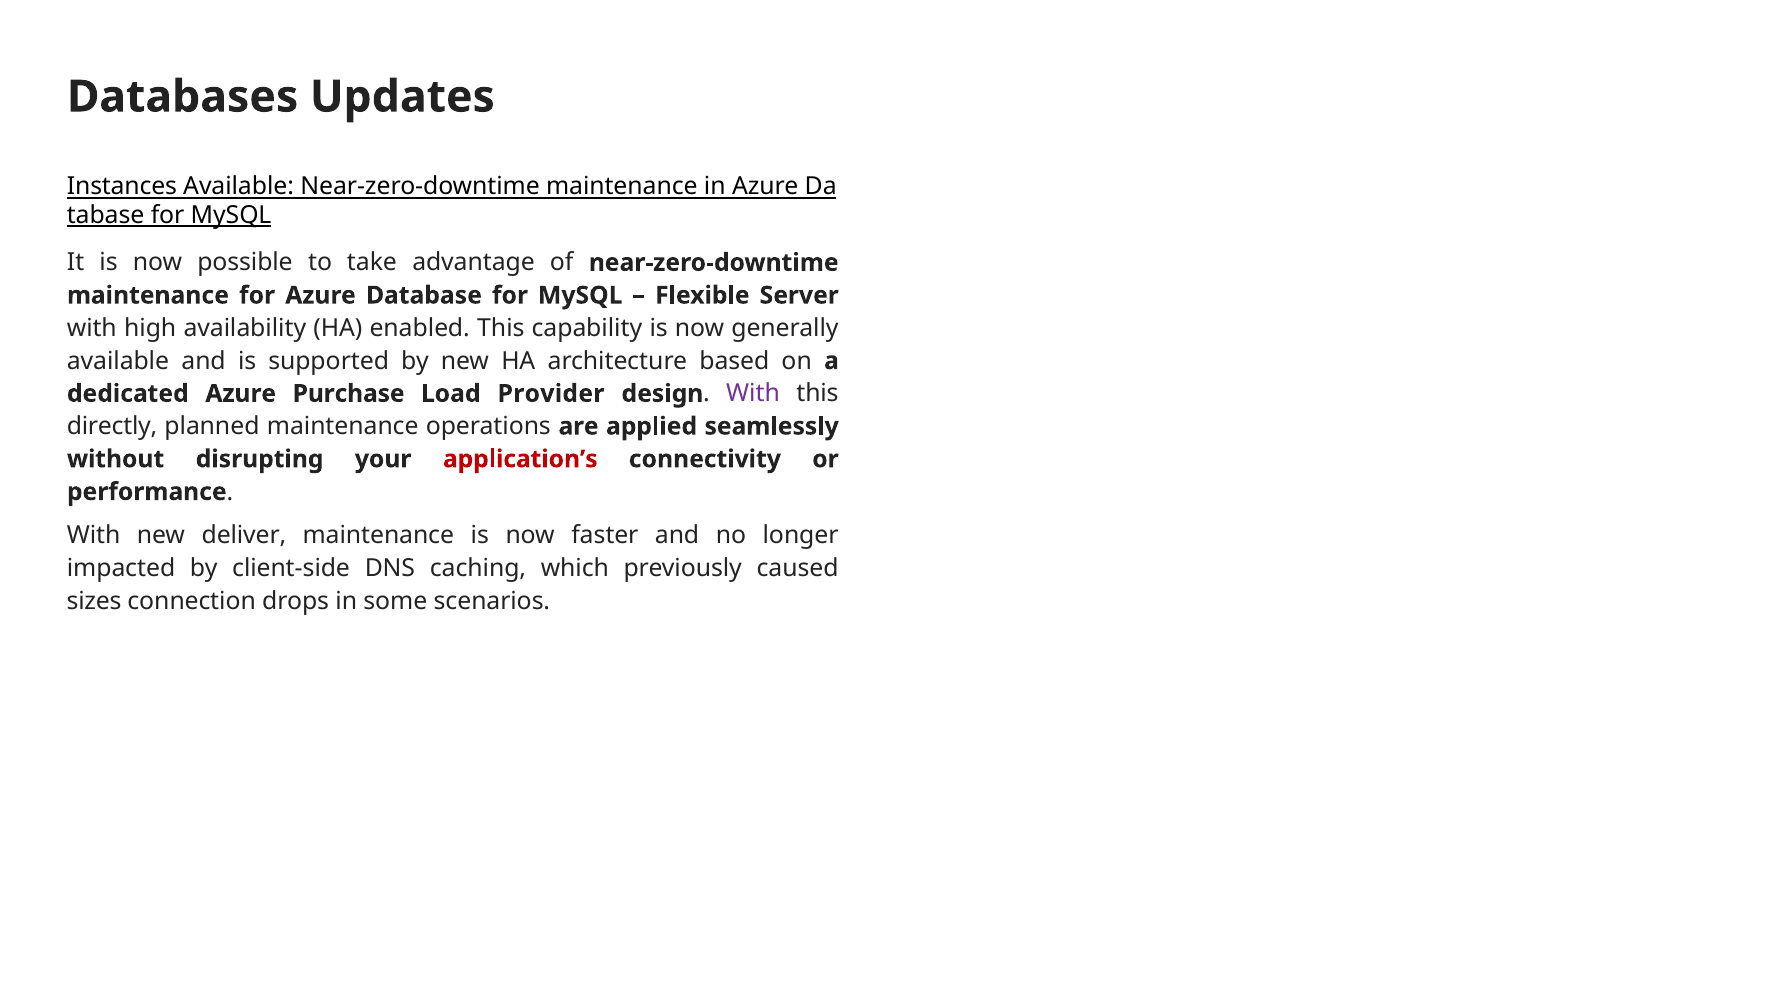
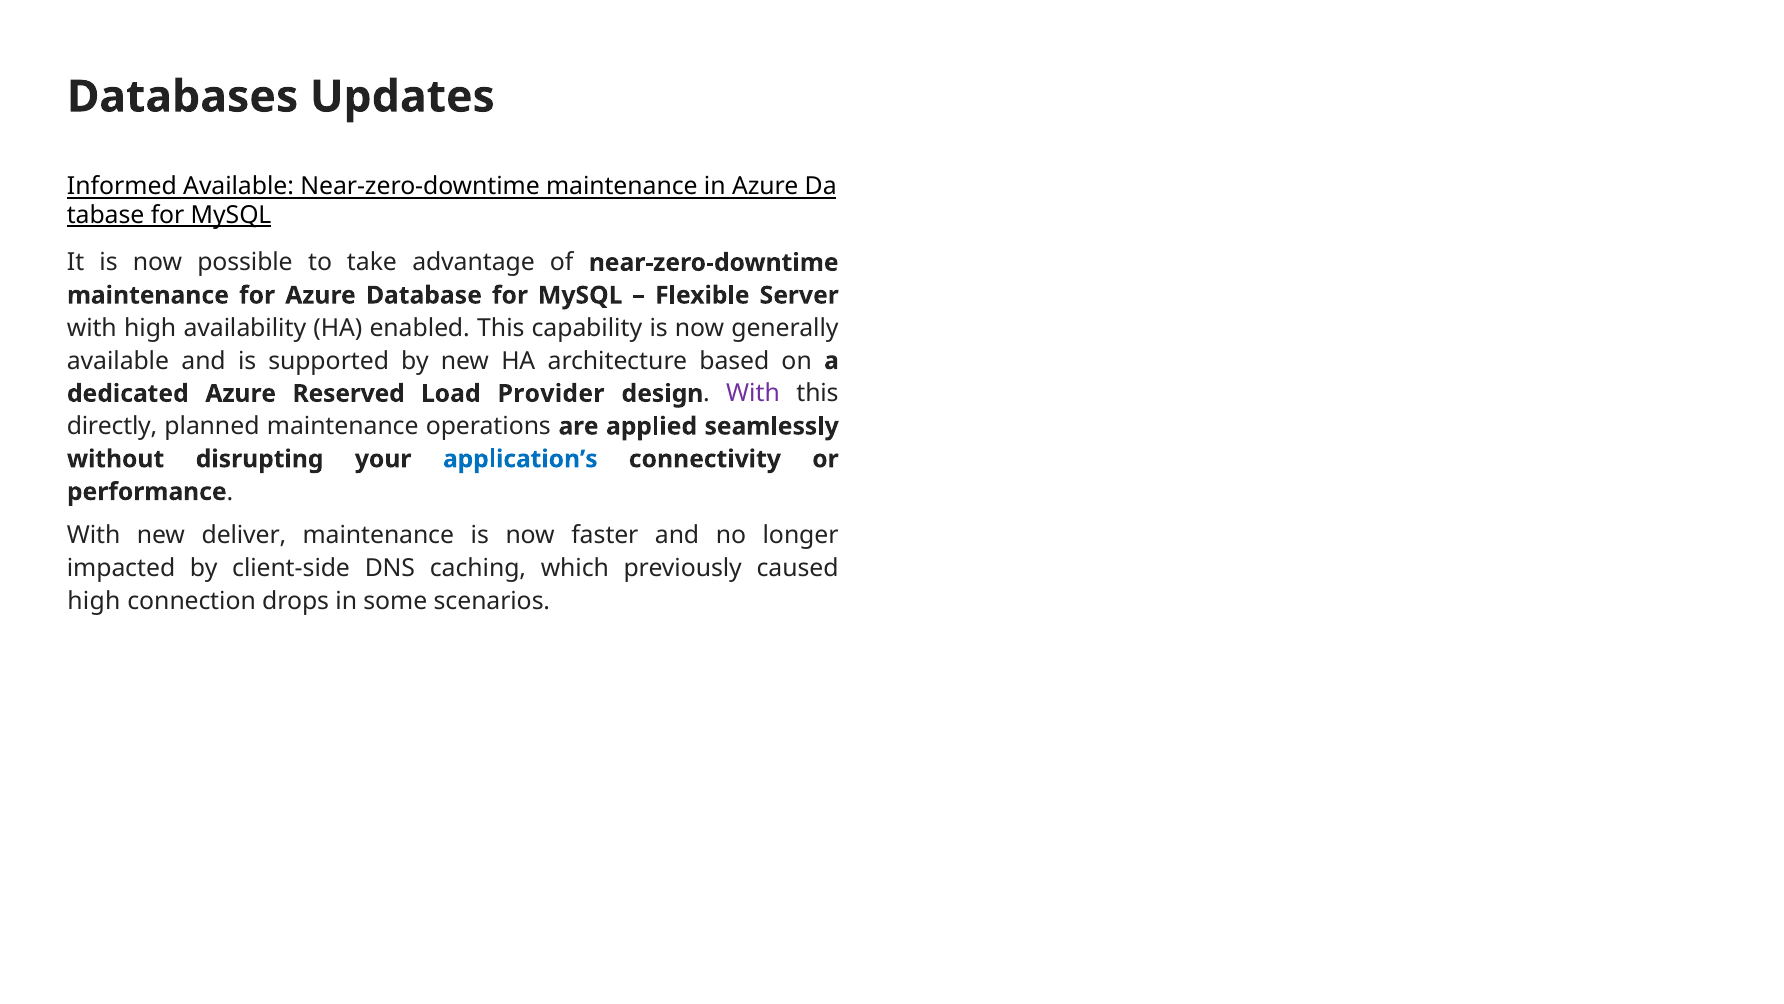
Instances: Instances -> Informed (122, 187)
Purchase: Purchase -> Reserved (349, 393)
application’s colour: red -> blue (520, 459)
sizes: sizes -> high (94, 601)
